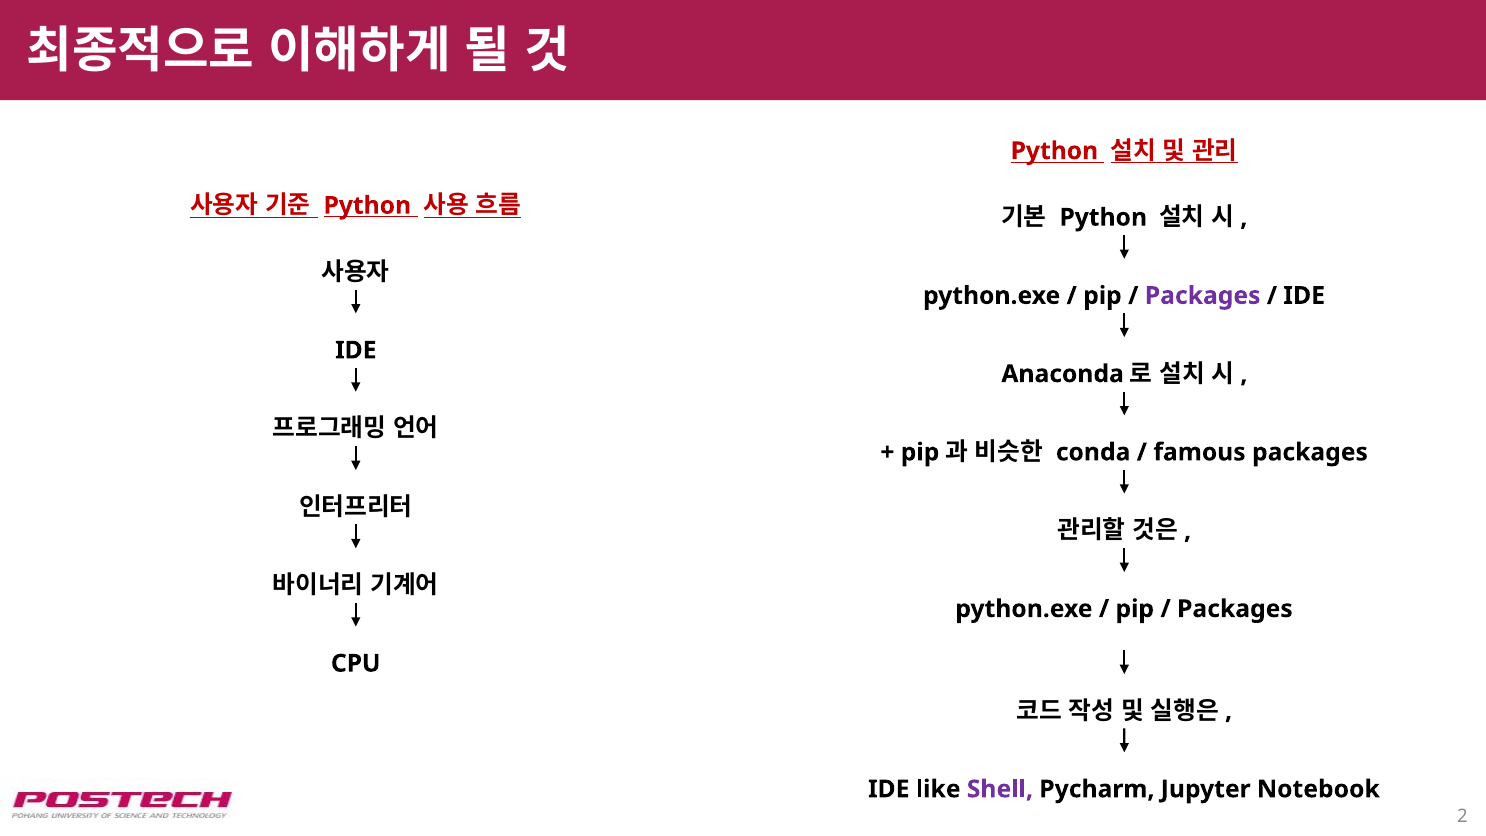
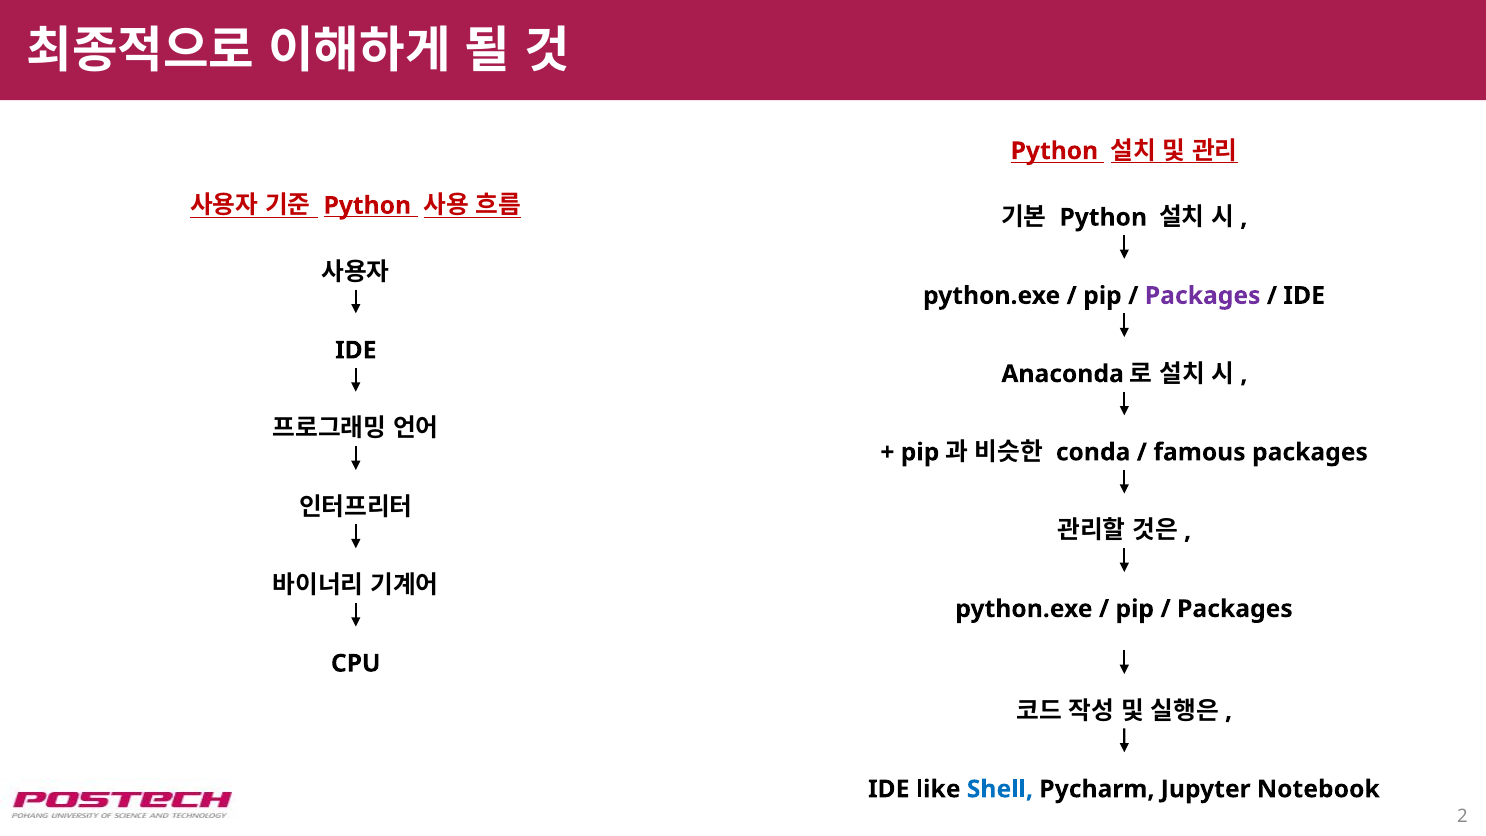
Shell colour: purple -> blue (1000, 789)
